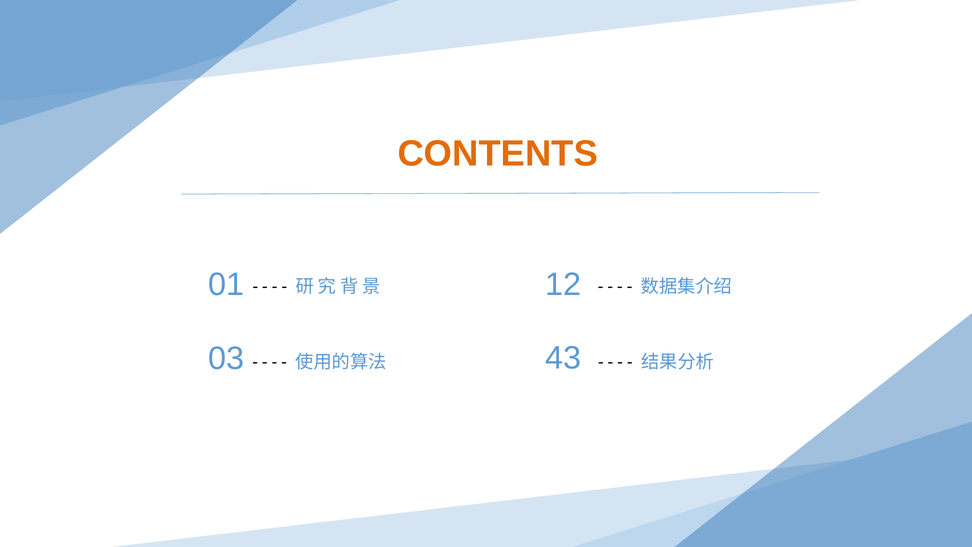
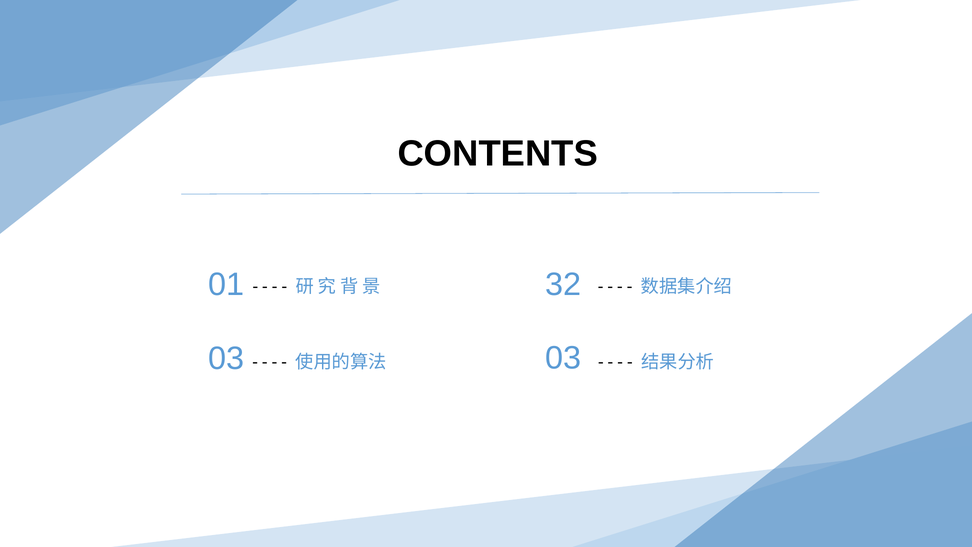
CONTENTS colour: orange -> black (498, 153)
12: 12 -> 32 (563, 284)
03 43: 43 -> 03 (563, 358)
